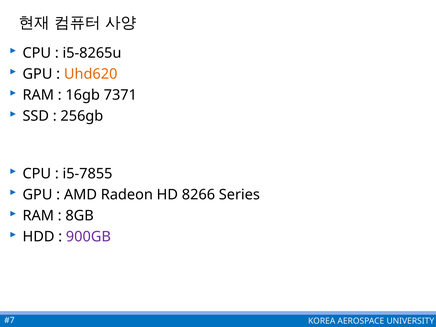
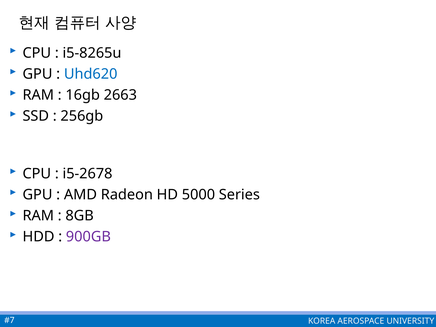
Uhd620 colour: orange -> blue (91, 74)
7371: 7371 -> 2663 (120, 95)
i5-7855: i5-7855 -> i5-2678 (87, 174)
8266: 8266 -> 5000 (198, 195)
